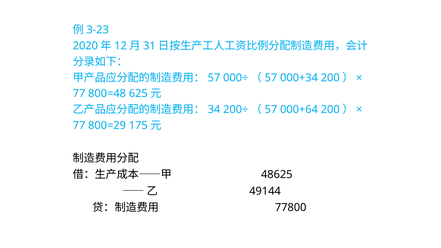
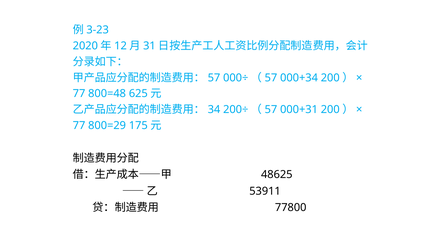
000+64: 000+64 -> 000+31 (299, 110)
49144: 49144 -> 53911 (265, 191)
